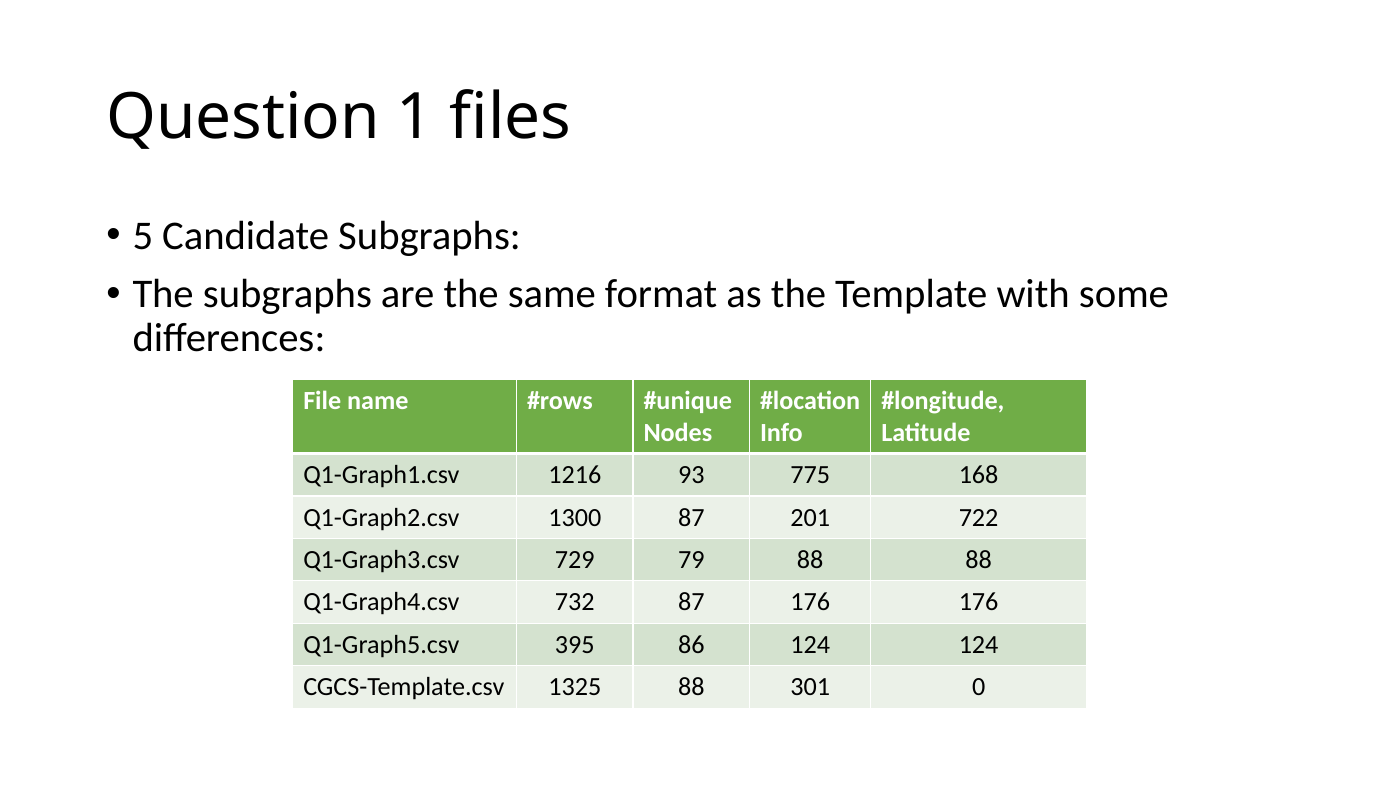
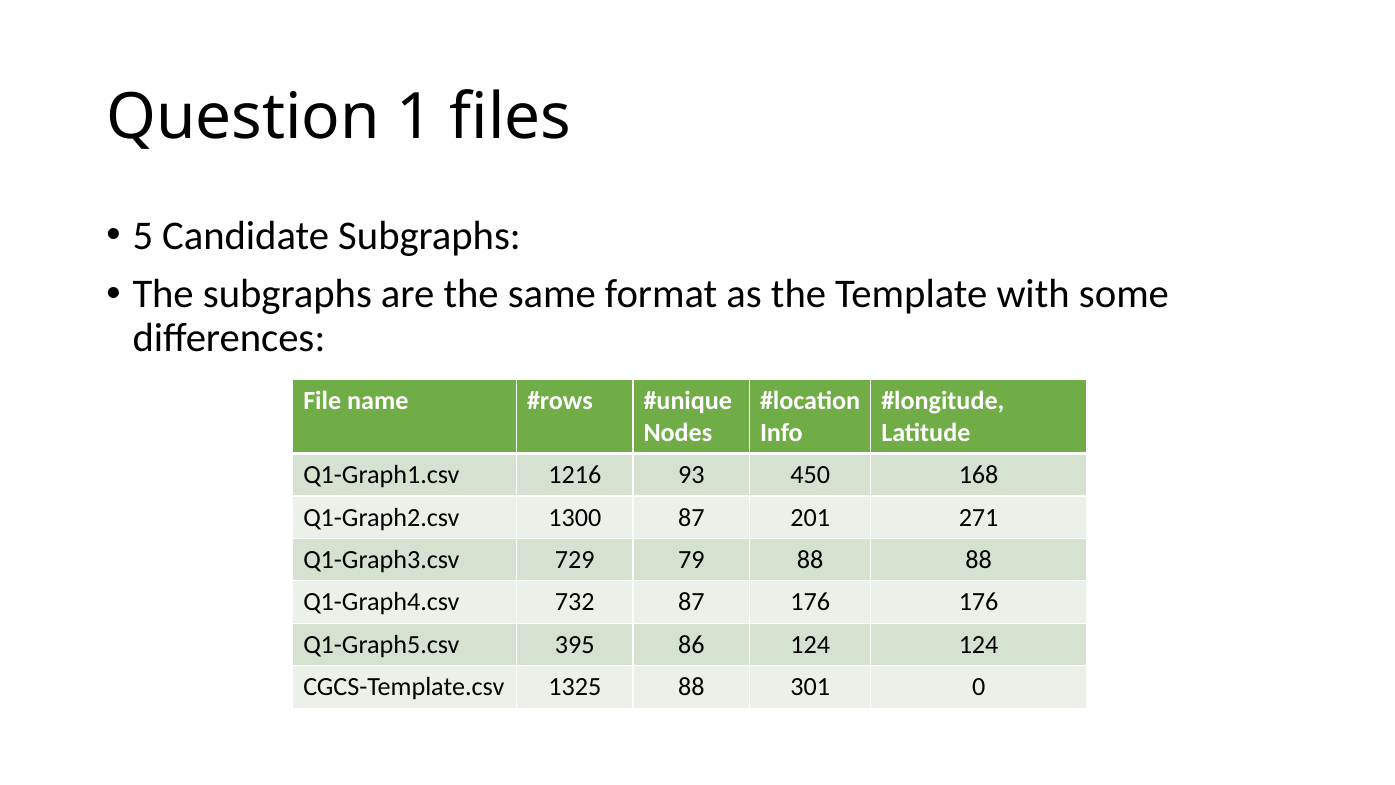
775: 775 -> 450 (810, 475)
722: 722 -> 271 (979, 517)
